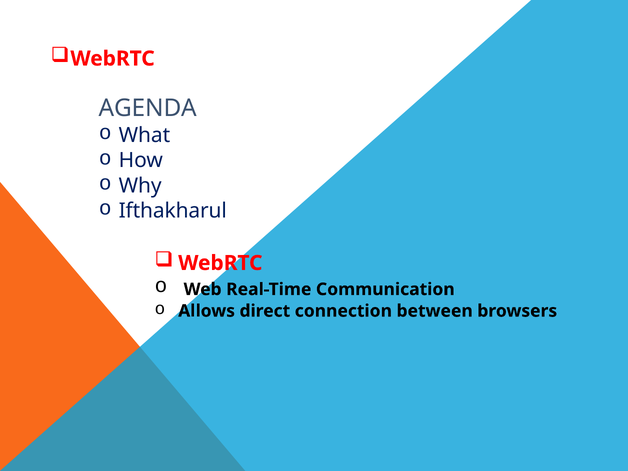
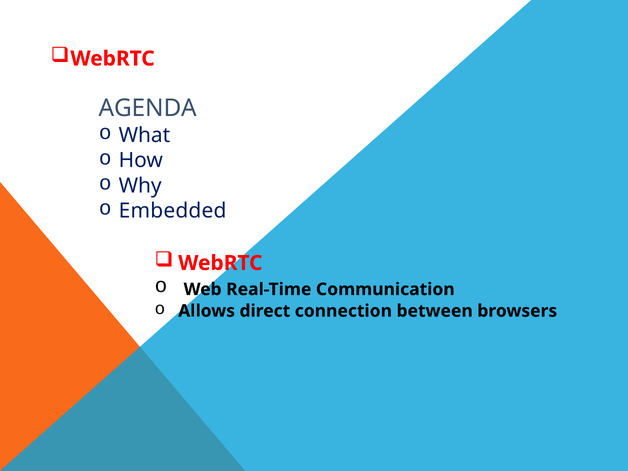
Ifthakharul: Ifthakharul -> Embedded (173, 211)
